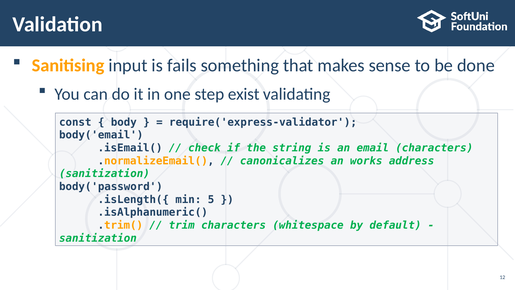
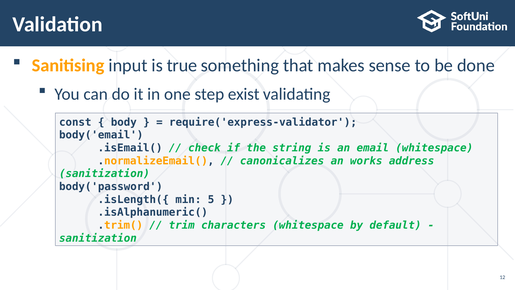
fails: fails -> true (182, 65)
email characters: characters -> whitespace (434, 148)
